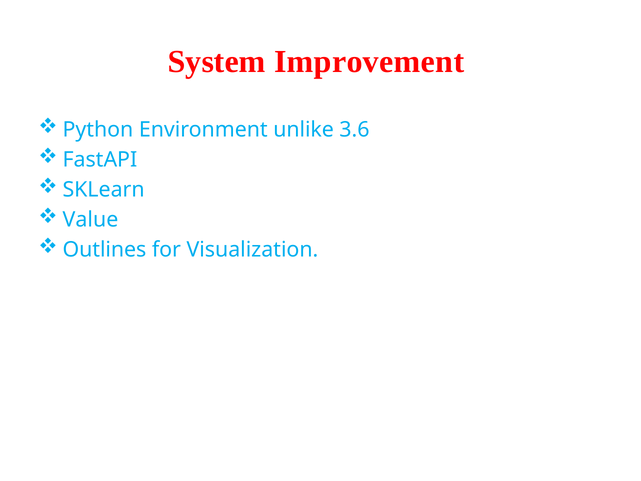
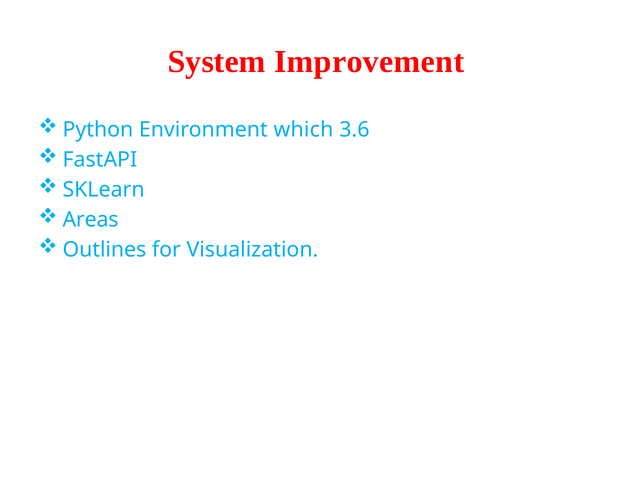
unlike: unlike -> which (303, 130)
Value: Value -> Areas (91, 219)
